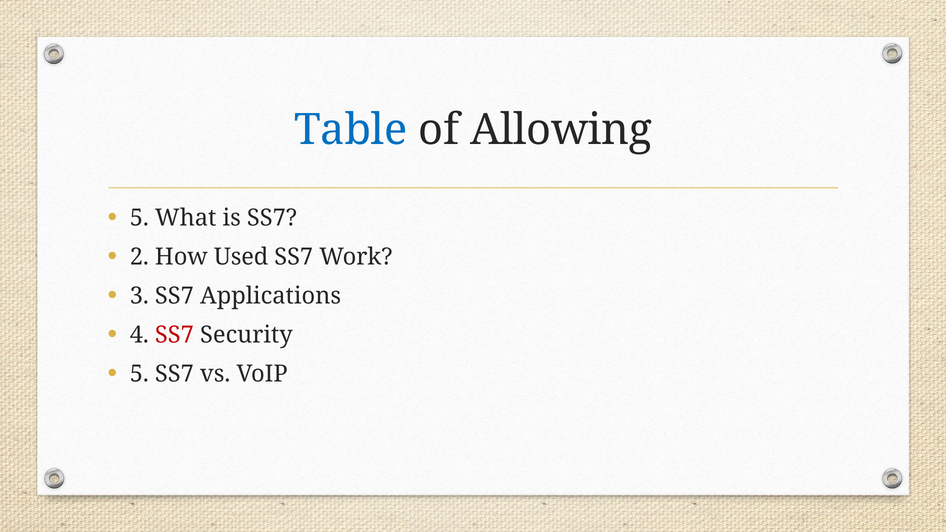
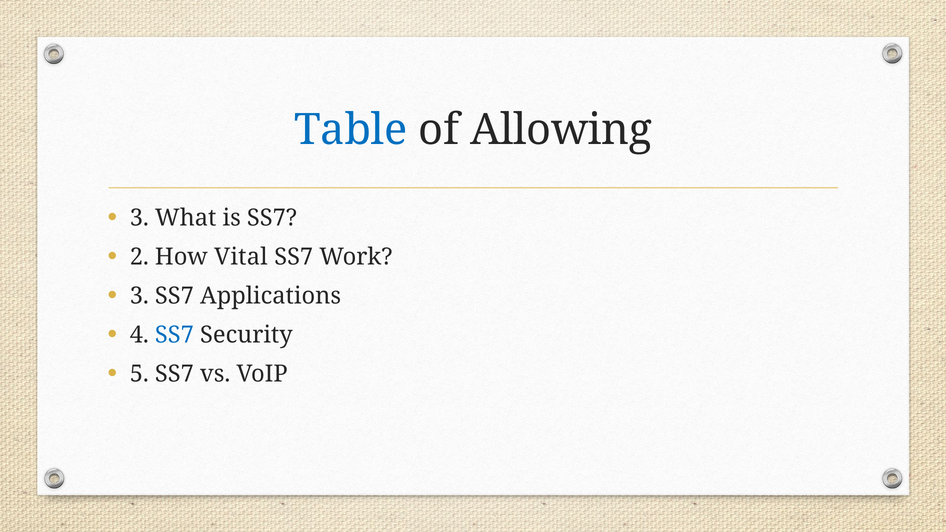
5: 5 -> 3 (139, 218)
Used: Used -> Vital (241, 257)
SS7 colour: red -> blue (174, 335)
